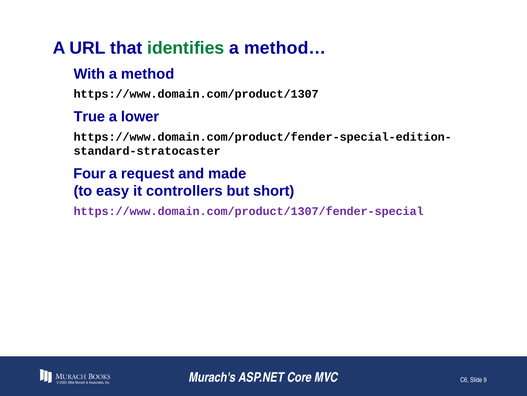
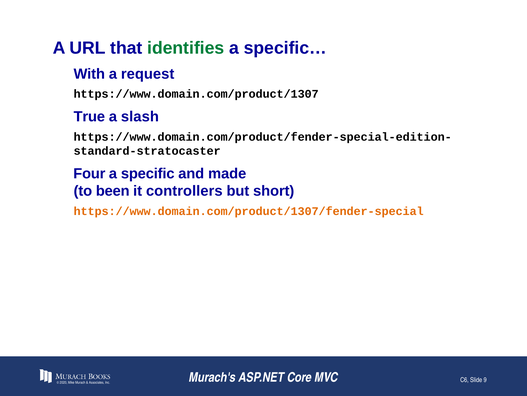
method…: method… -> specific… (285, 48)
method: method -> request (148, 74)
lower: lower -> slash (140, 117)
request: request -> specific (148, 173)
easy: easy -> been (113, 191)
https://www.domain.com/product/1307/fender-special colour: purple -> orange (249, 211)
